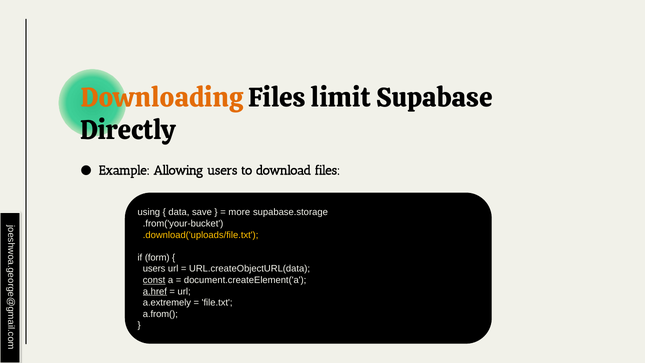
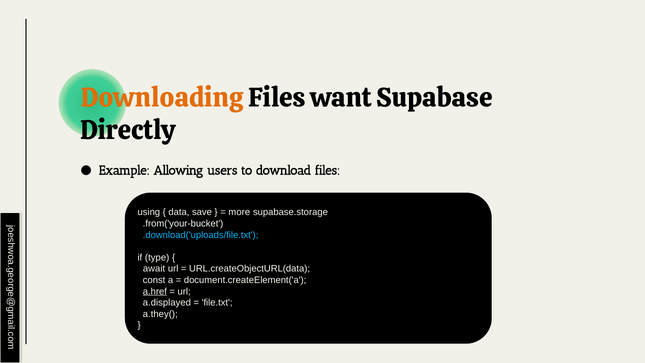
limit: limit -> want (341, 98)
.download('uploads/file.txt colour: yellow -> light blue (201, 235)
form: form -> type (157, 257)
users: users -> await (154, 269)
const underline: present -> none (154, 280)
a.extremely: a.extremely -> a.displayed (167, 303)
a.from(: a.from( -> a.they( (160, 314)
